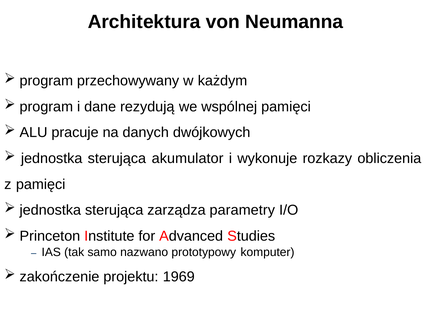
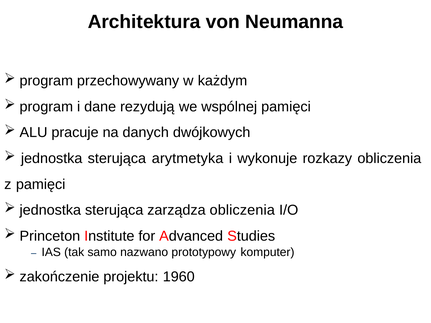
akumulator: akumulator -> arytmetyka (188, 159)
zarządza parametry: parametry -> obliczenia (242, 210)
1969: 1969 -> 1960 (179, 277)
